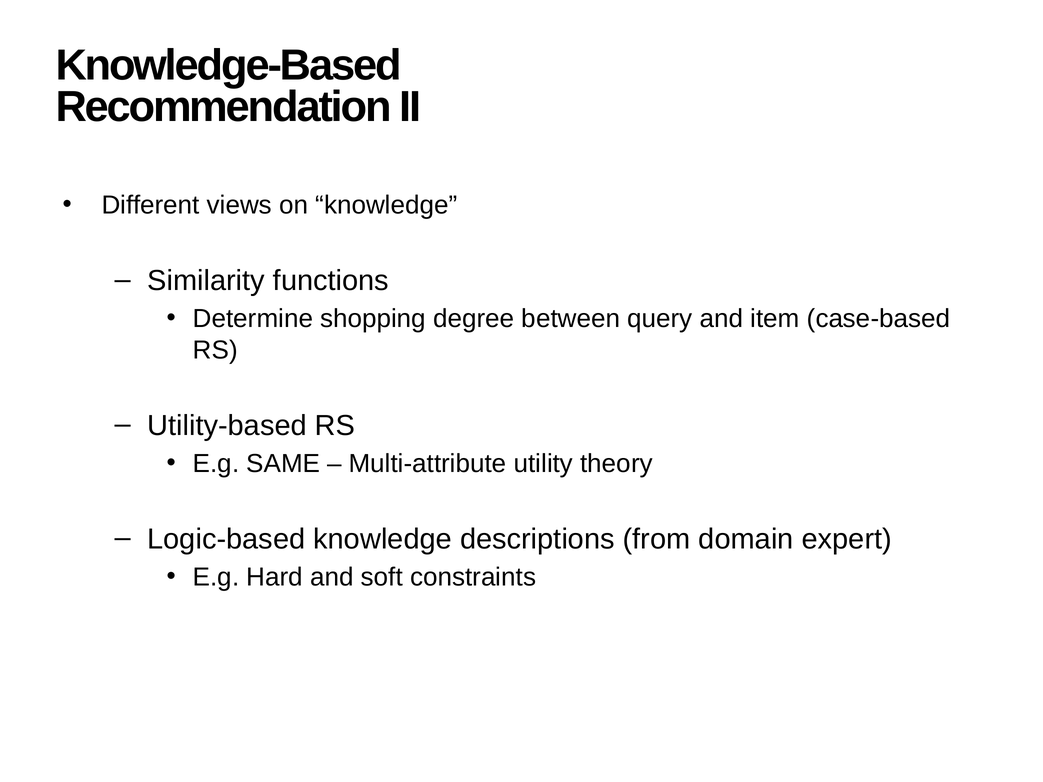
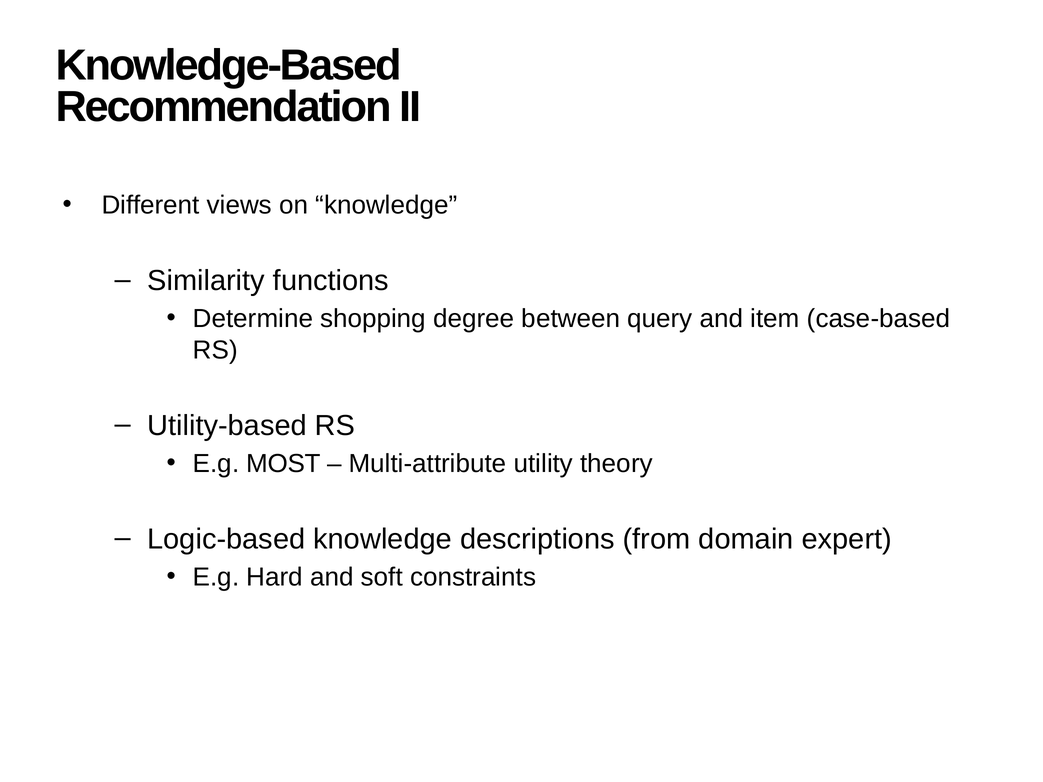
SAME: SAME -> MOST (283, 464)
